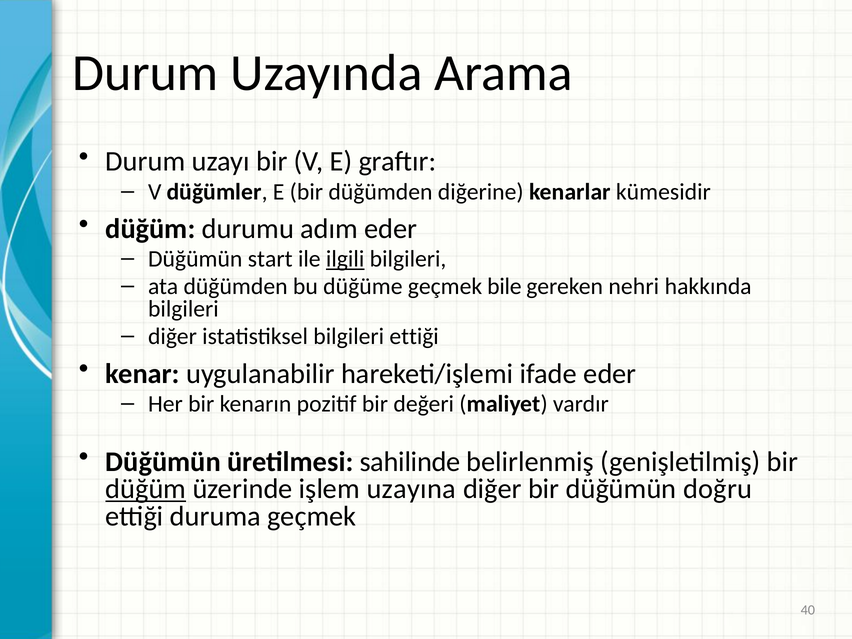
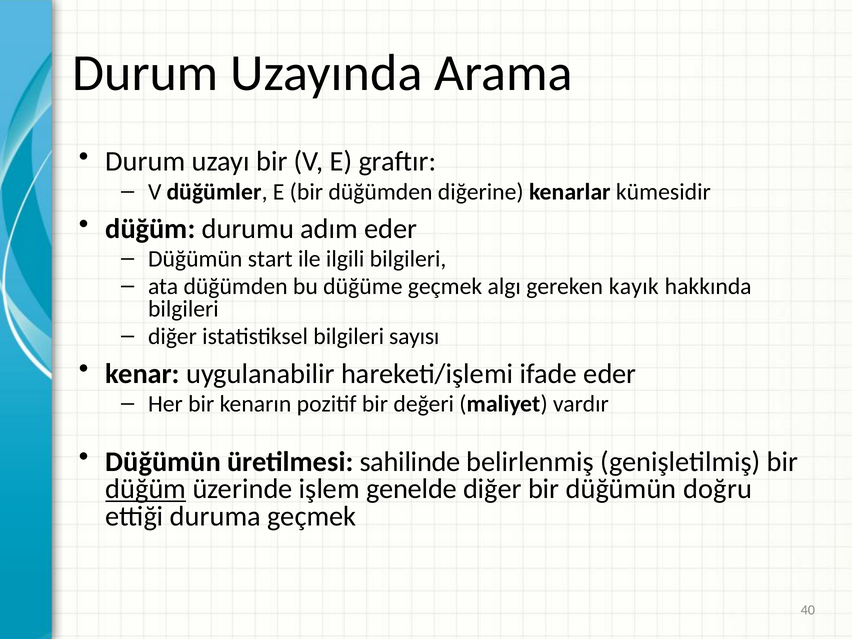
ilgili underline: present -> none (345, 259)
bile: bile -> algı (504, 286)
nehri: nehri -> kayık (634, 286)
bilgileri ettiği: ettiği -> sayısı (414, 337)
uzayına: uzayına -> genelde (412, 489)
